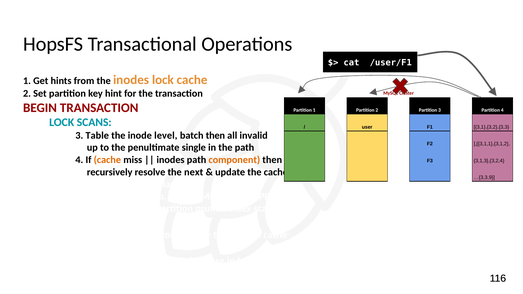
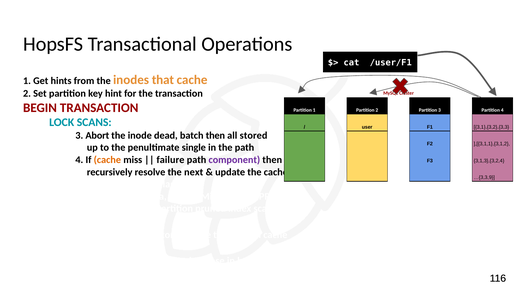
inodes lock: lock -> that (163, 80)
Table: Table -> Abort (97, 135)
level: level -> dead (166, 135)
all invalid: invalid -> stored (254, 135)
inodes: inodes -> failure (170, 160)
component colour: orange -> purple (234, 160)
